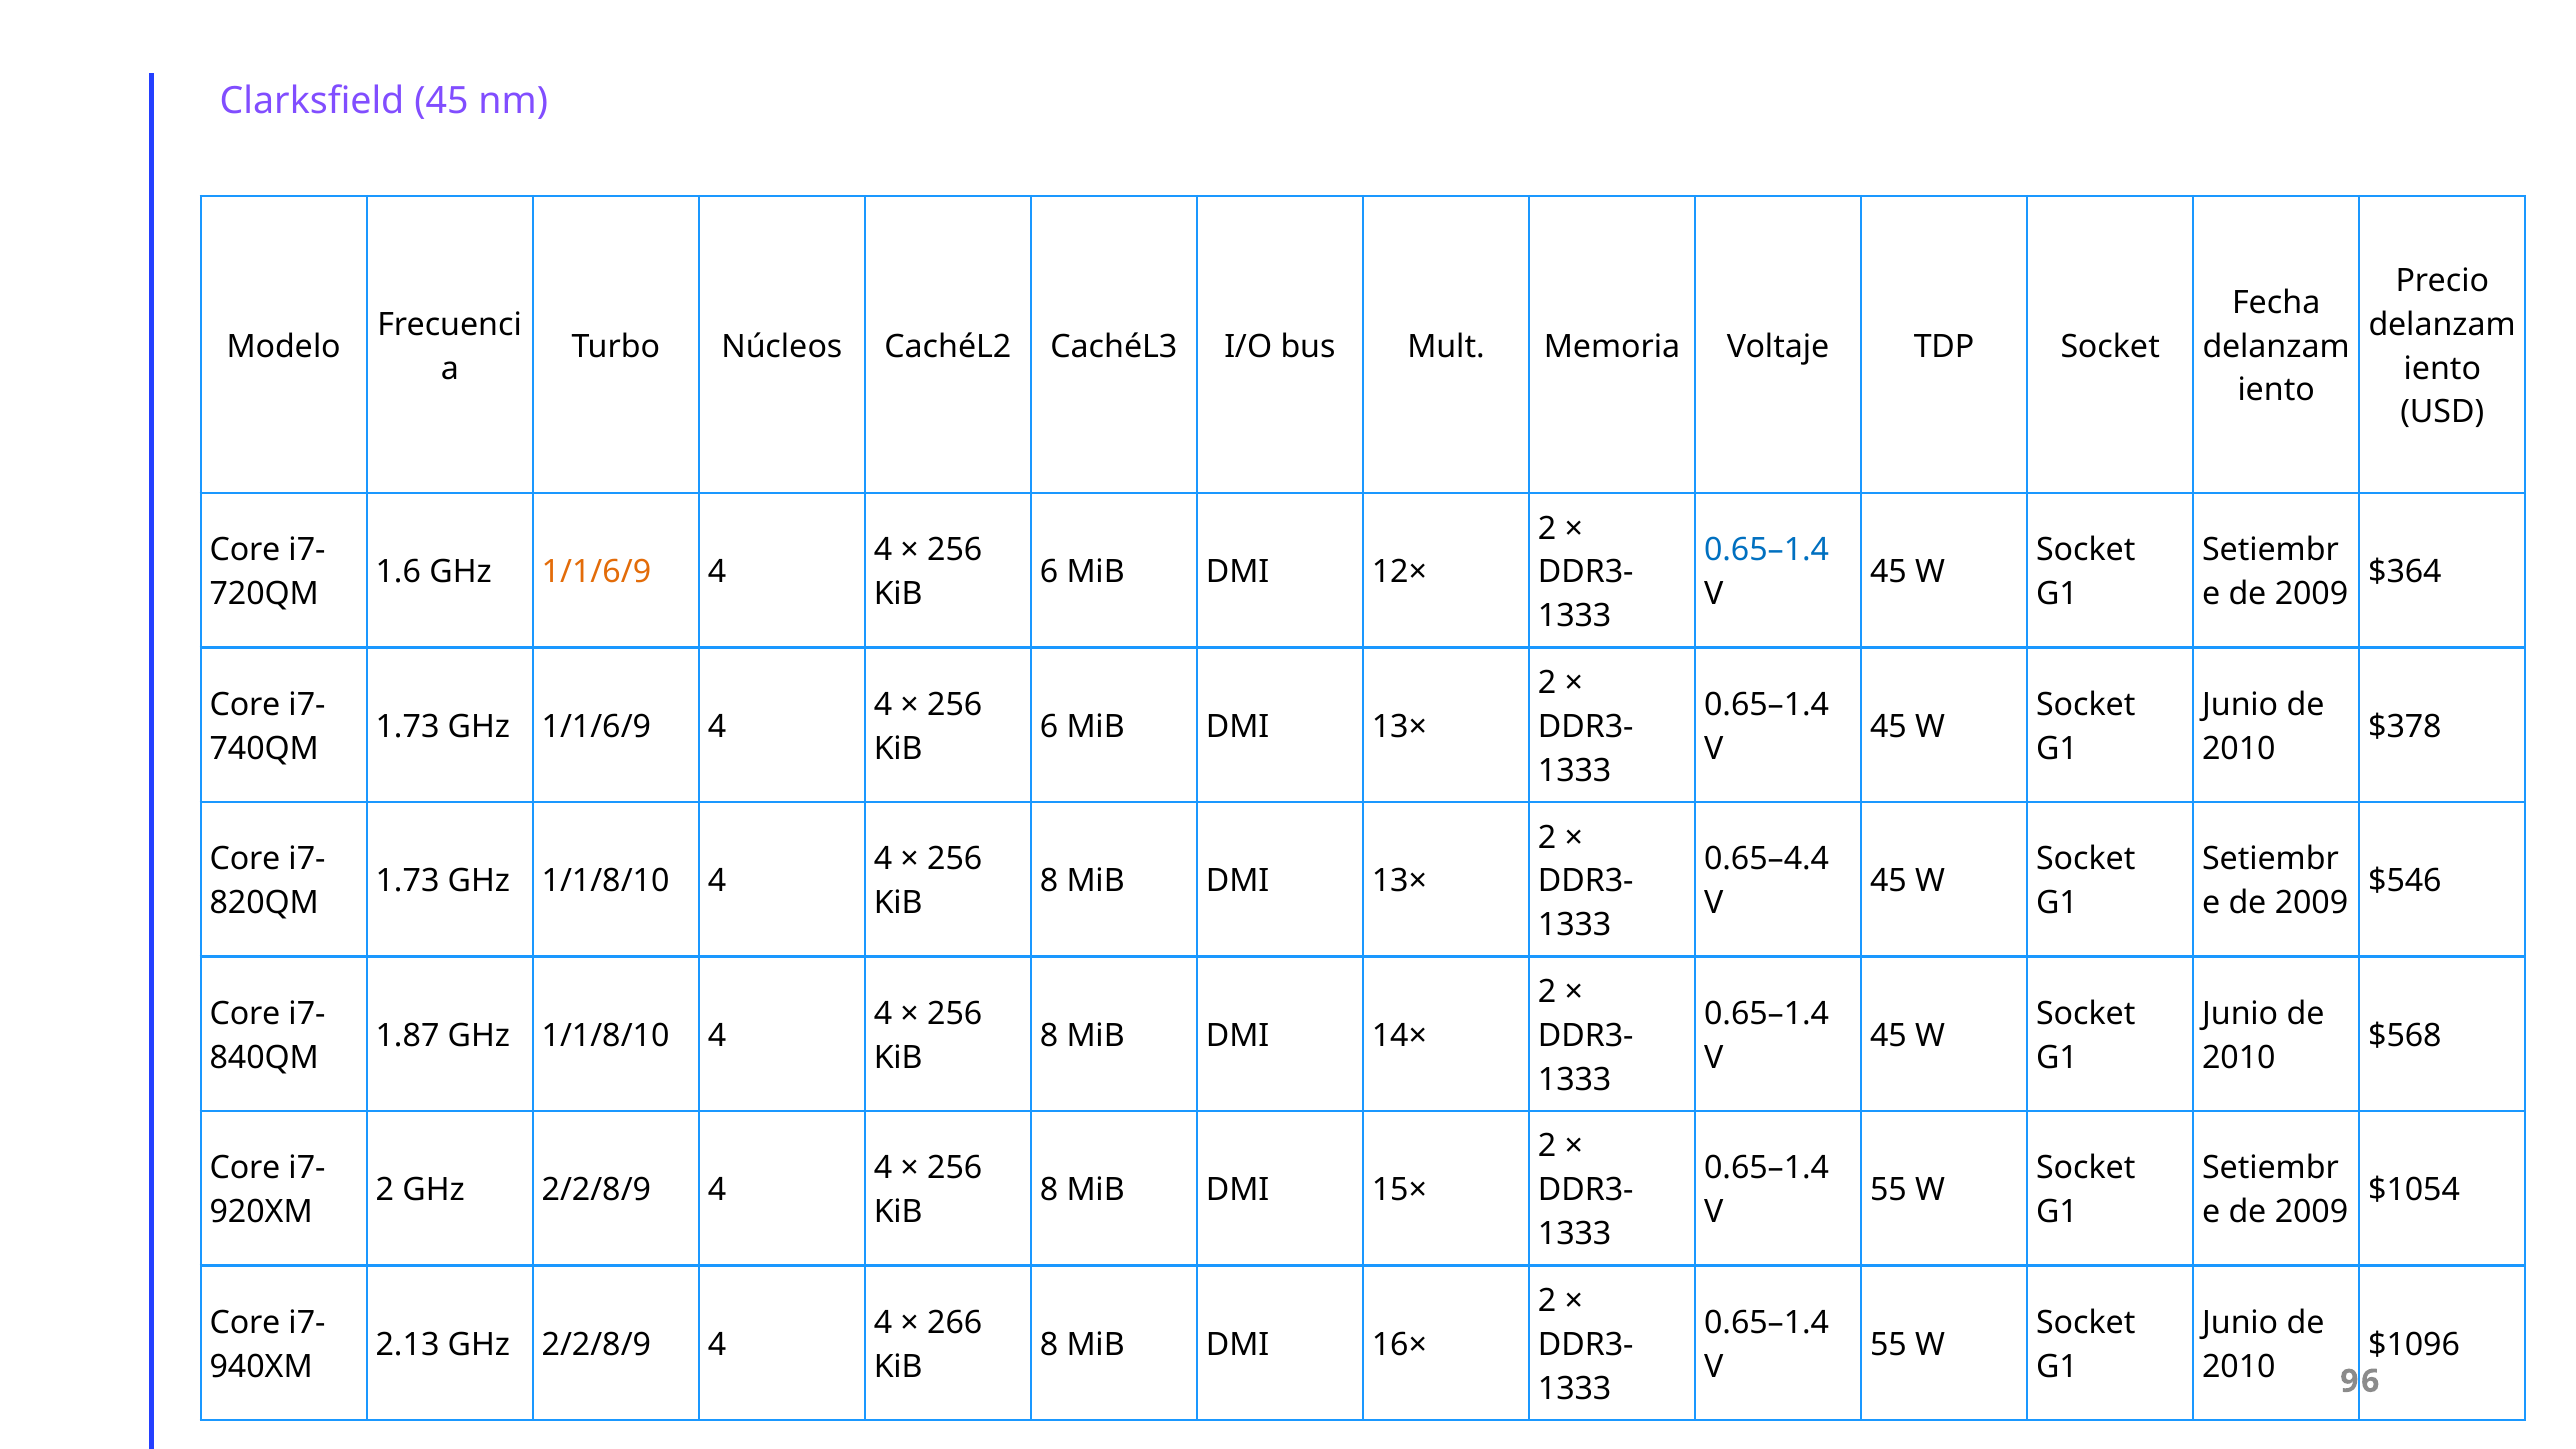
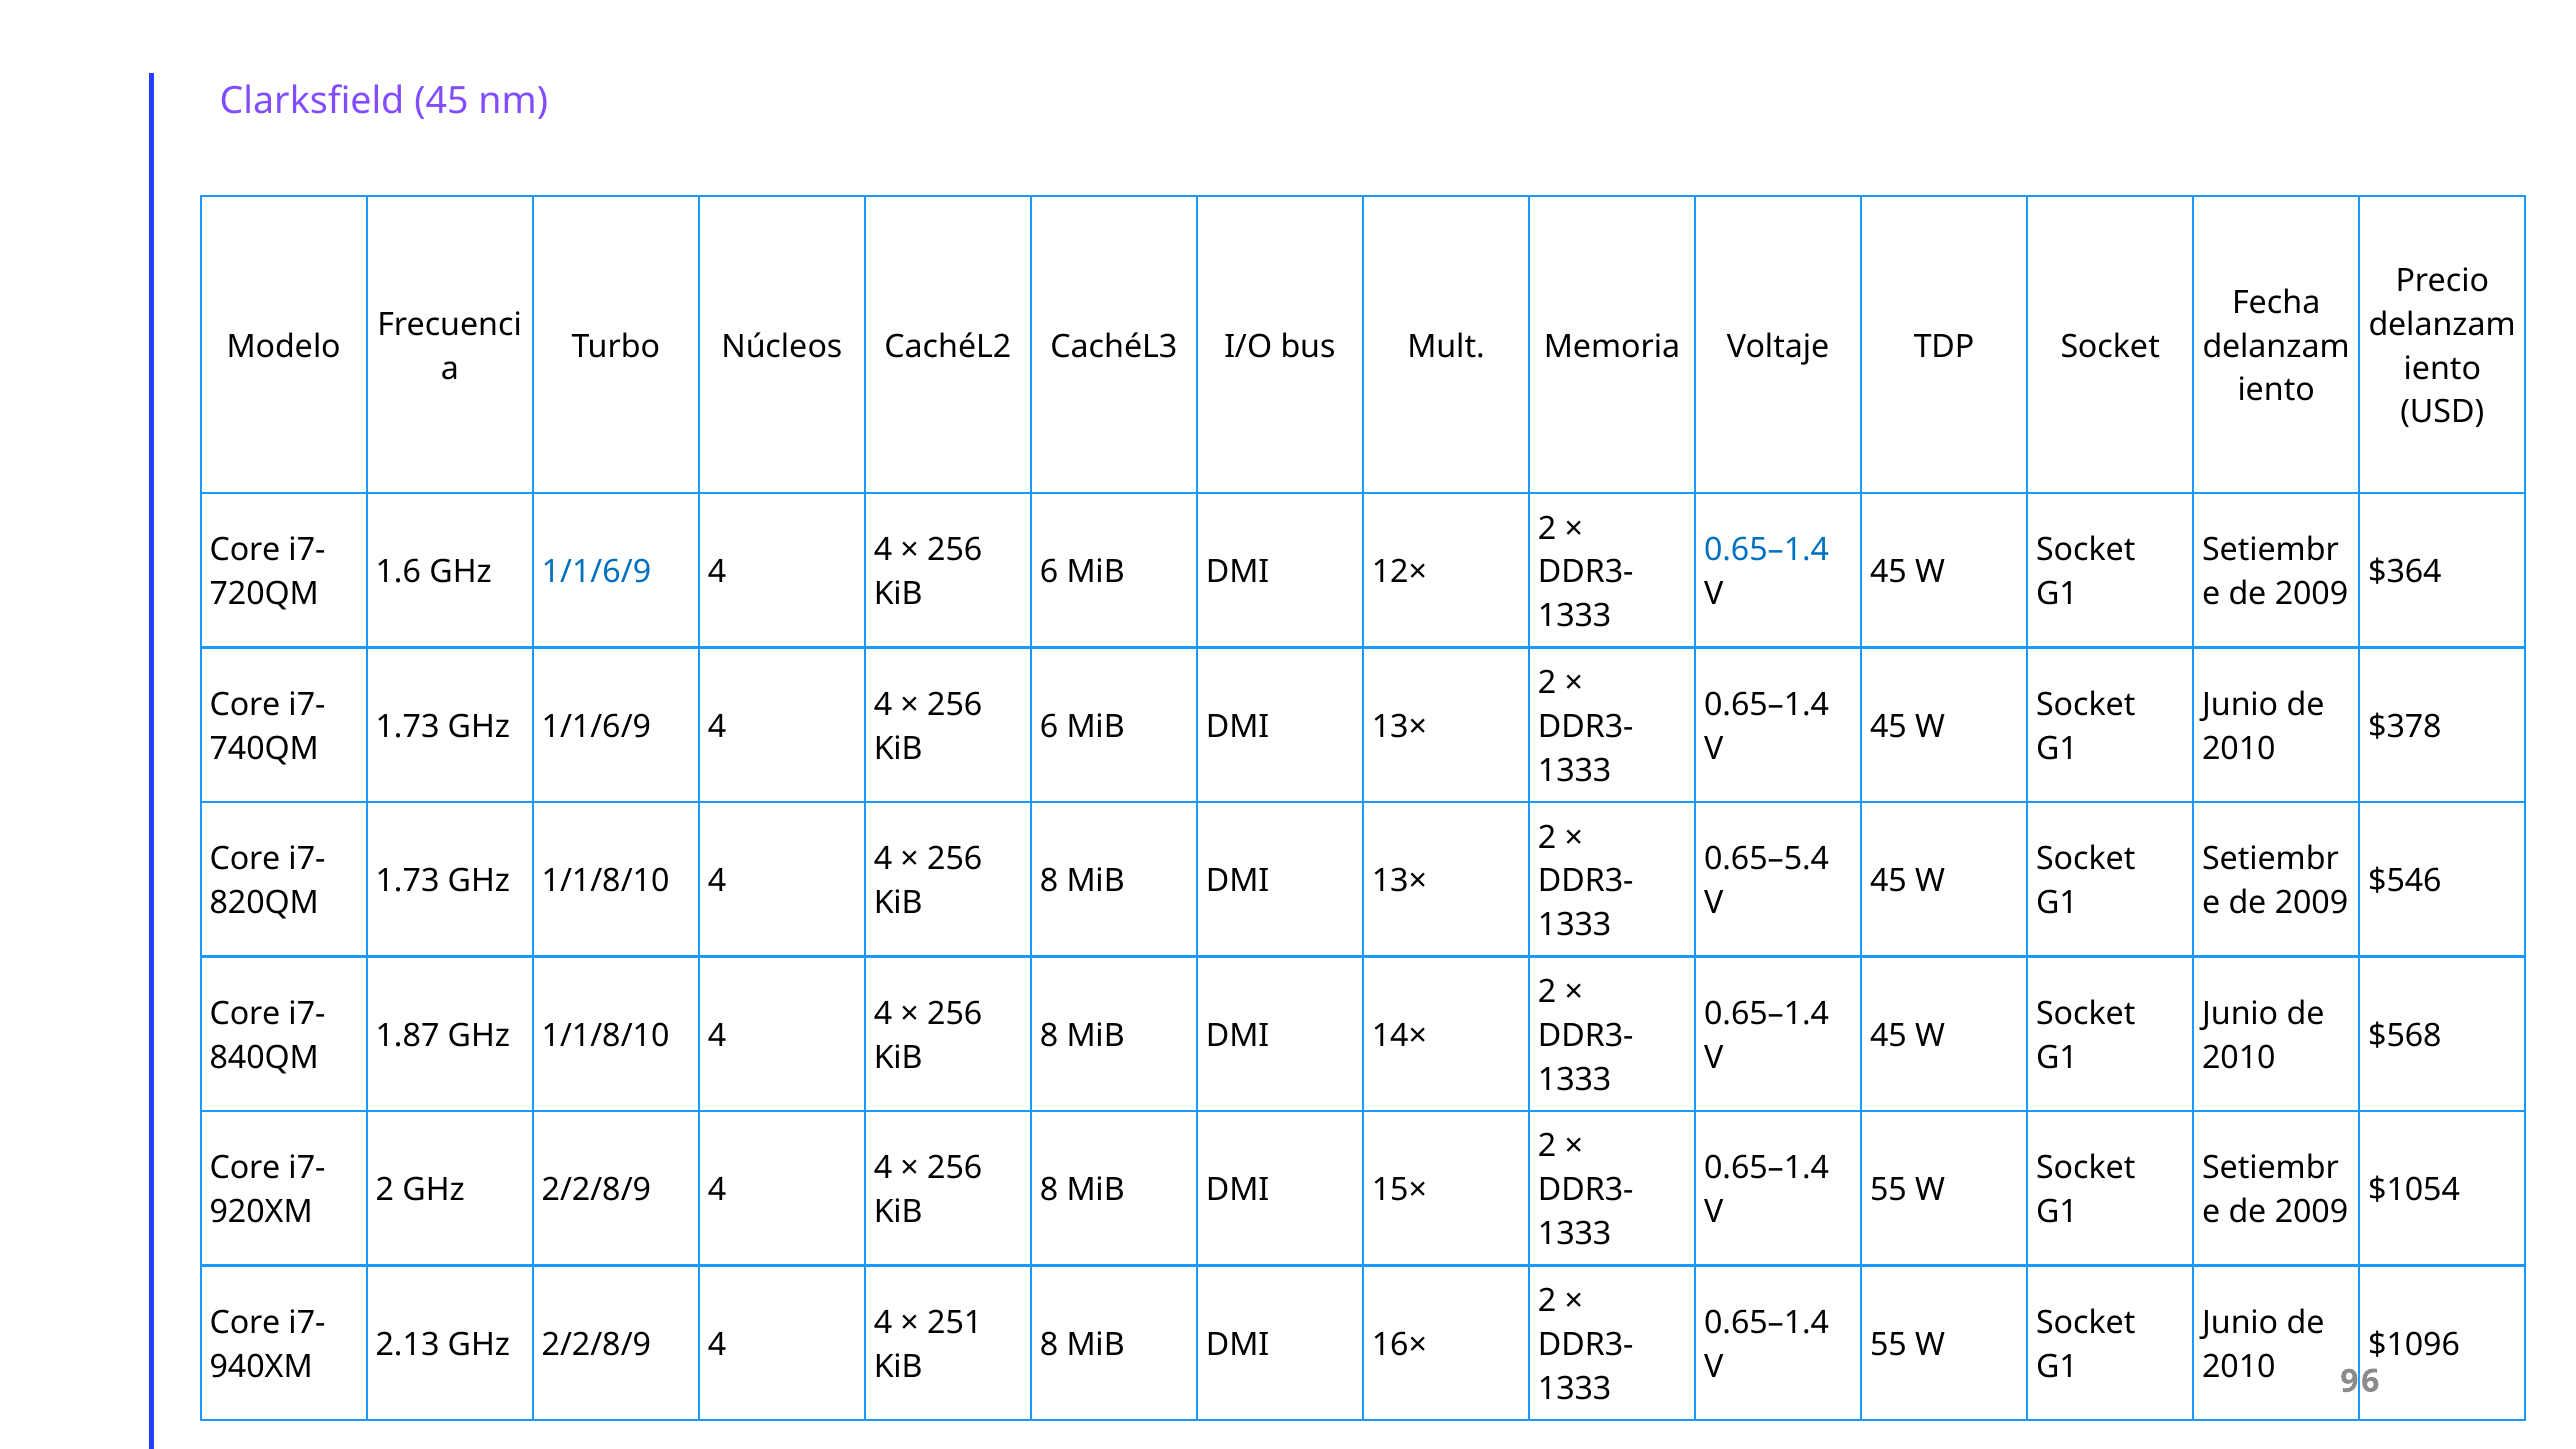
1/1/6/9 colour: orange -> blue (596, 572)
0.65–4.4: 0.65–4.4 -> 0.65–5.4 (1767, 859)
266: 266 -> 251 (955, 1323)
